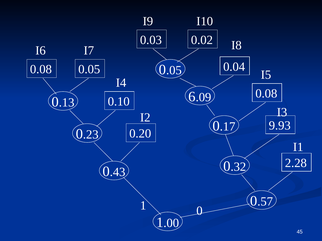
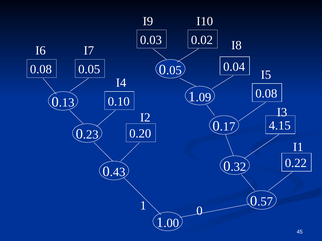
6: 6 -> 1 (192, 97)
9.93: 9.93 -> 4.15 (280, 126)
2.28: 2.28 -> 0.22 (296, 163)
